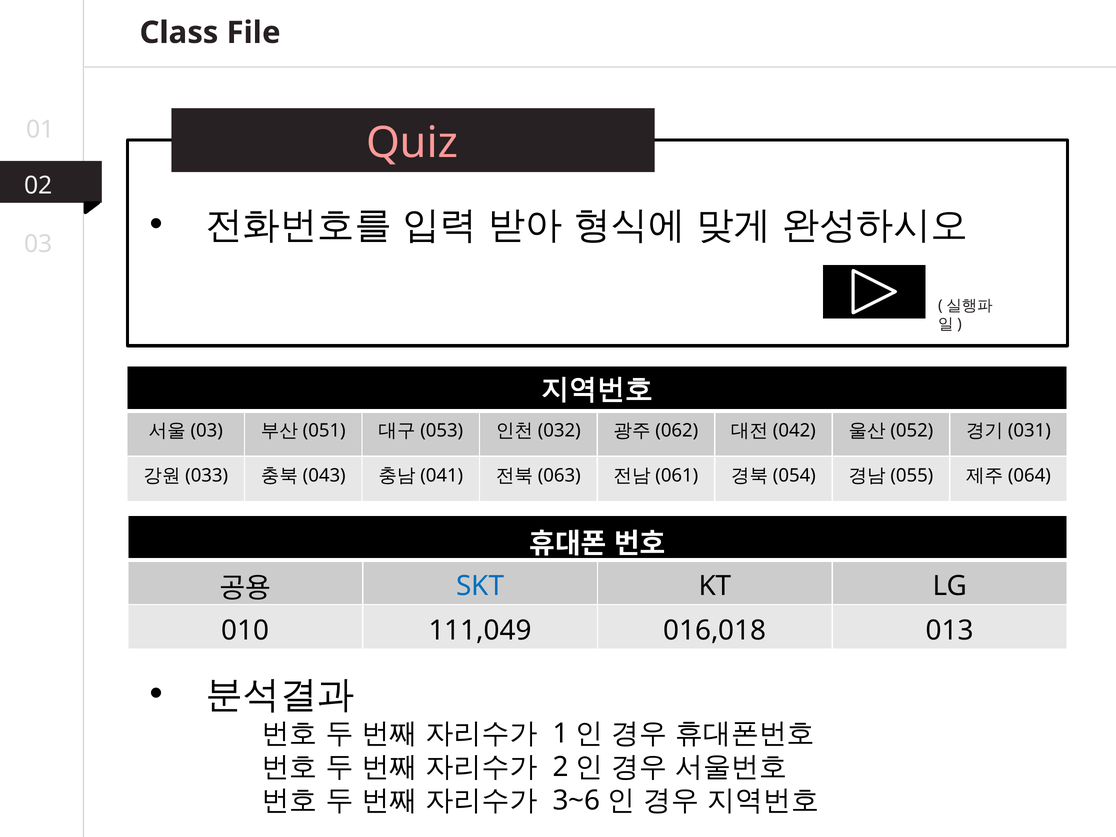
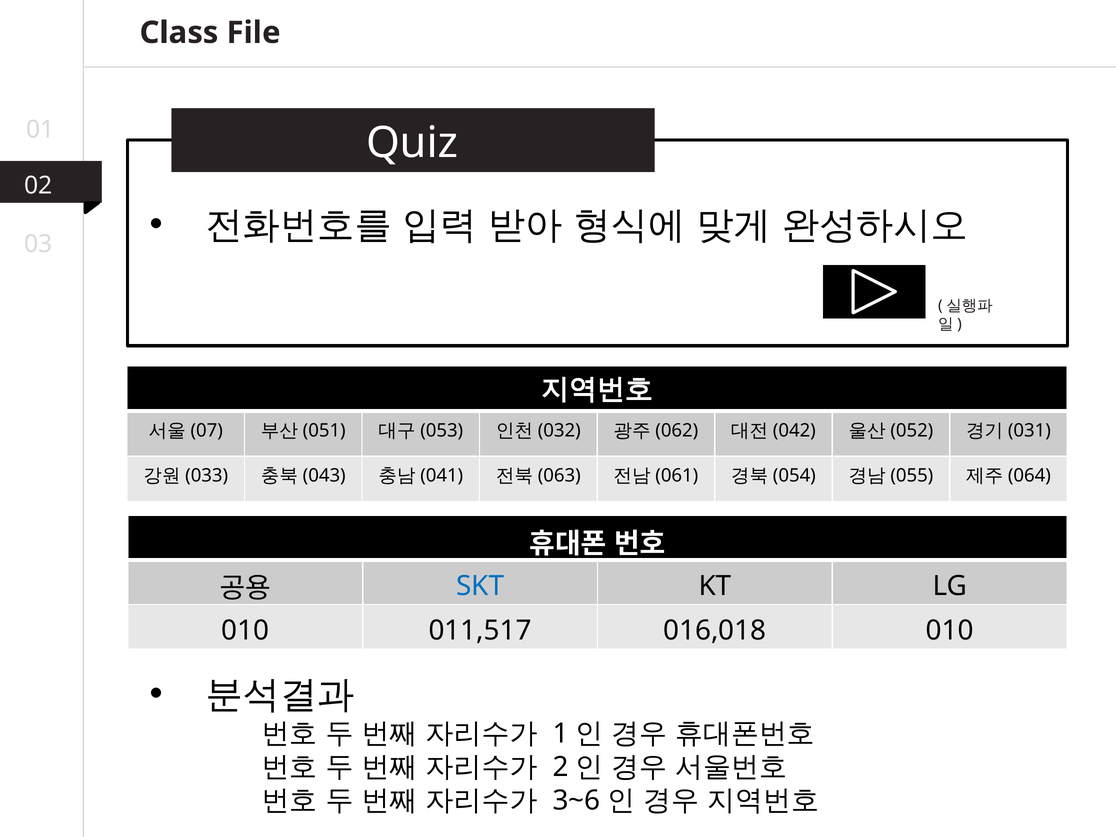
Quiz colour: pink -> white (412, 143)
03: 03 -> 07 (207, 430)
111,049: 111,049 -> 011,517 (480, 631)
016,018 013: 013 -> 010 (950, 631)
